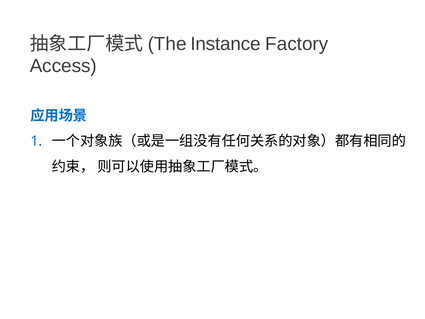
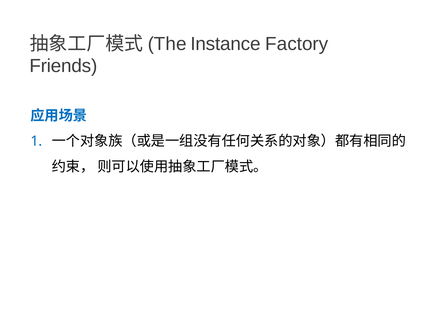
Access: Access -> Friends (63, 66)
